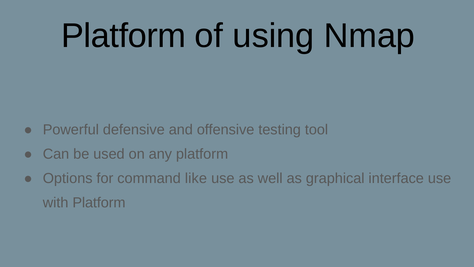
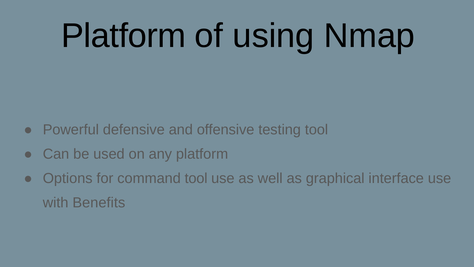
command like: like -> tool (196, 178)
with Platform: Platform -> Benefits (99, 202)
